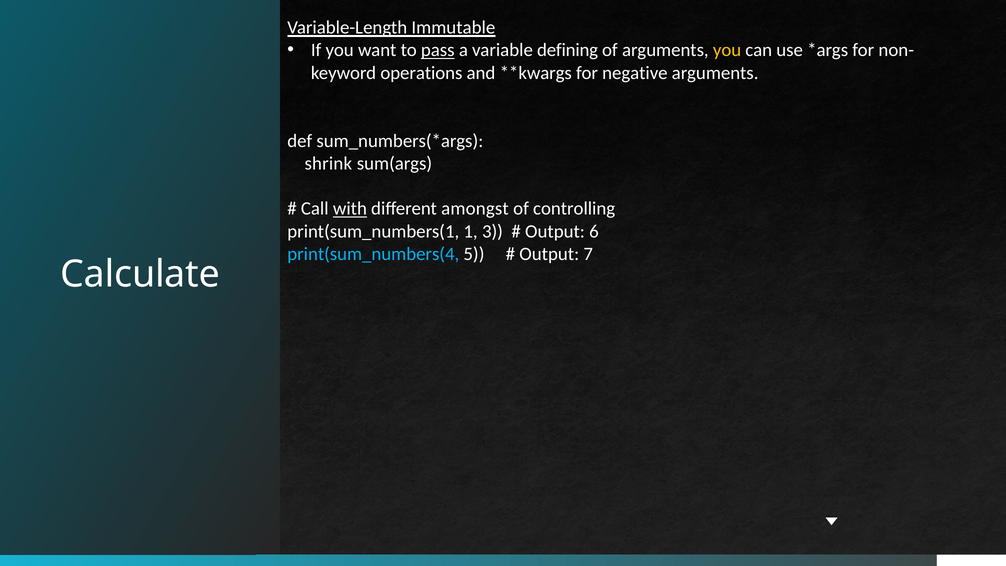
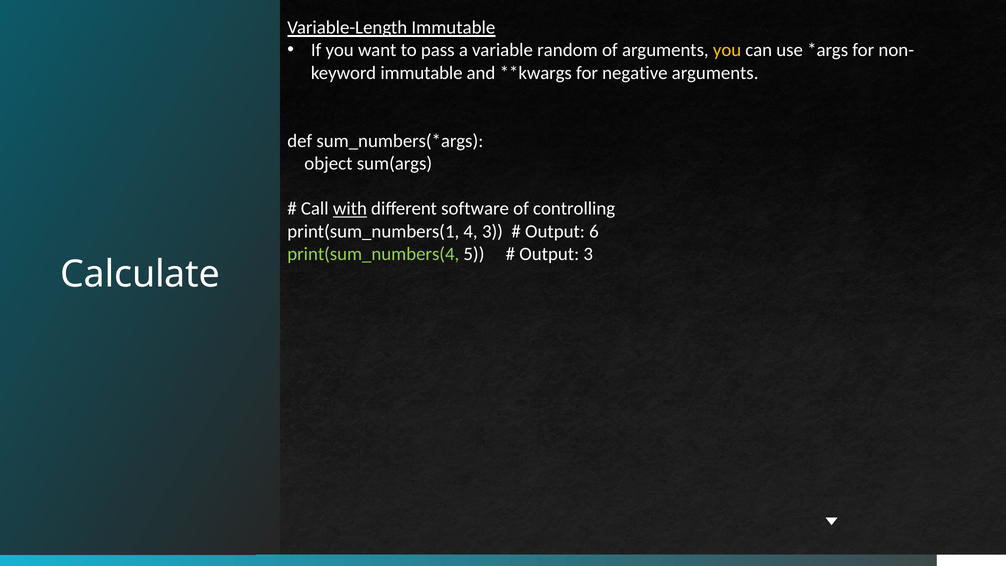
pass underline: present -> none (438, 50)
defining: defining -> random (567, 50)
keyword operations: operations -> immutable (421, 73)
shrink: shrink -> object (328, 163)
amongst: amongst -> software (475, 209)
1: 1 -> 4 (471, 231)
print(sum_numbers(4 colour: light blue -> light green (373, 254)
Output 7: 7 -> 3 (588, 254)
